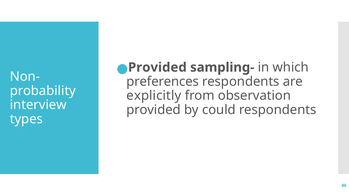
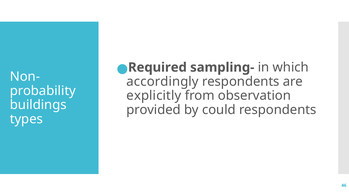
Provided: Provided -> Required (157, 67)
preferences: preferences -> accordingly (163, 82)
interview: interview -> buildings (38, 105)
